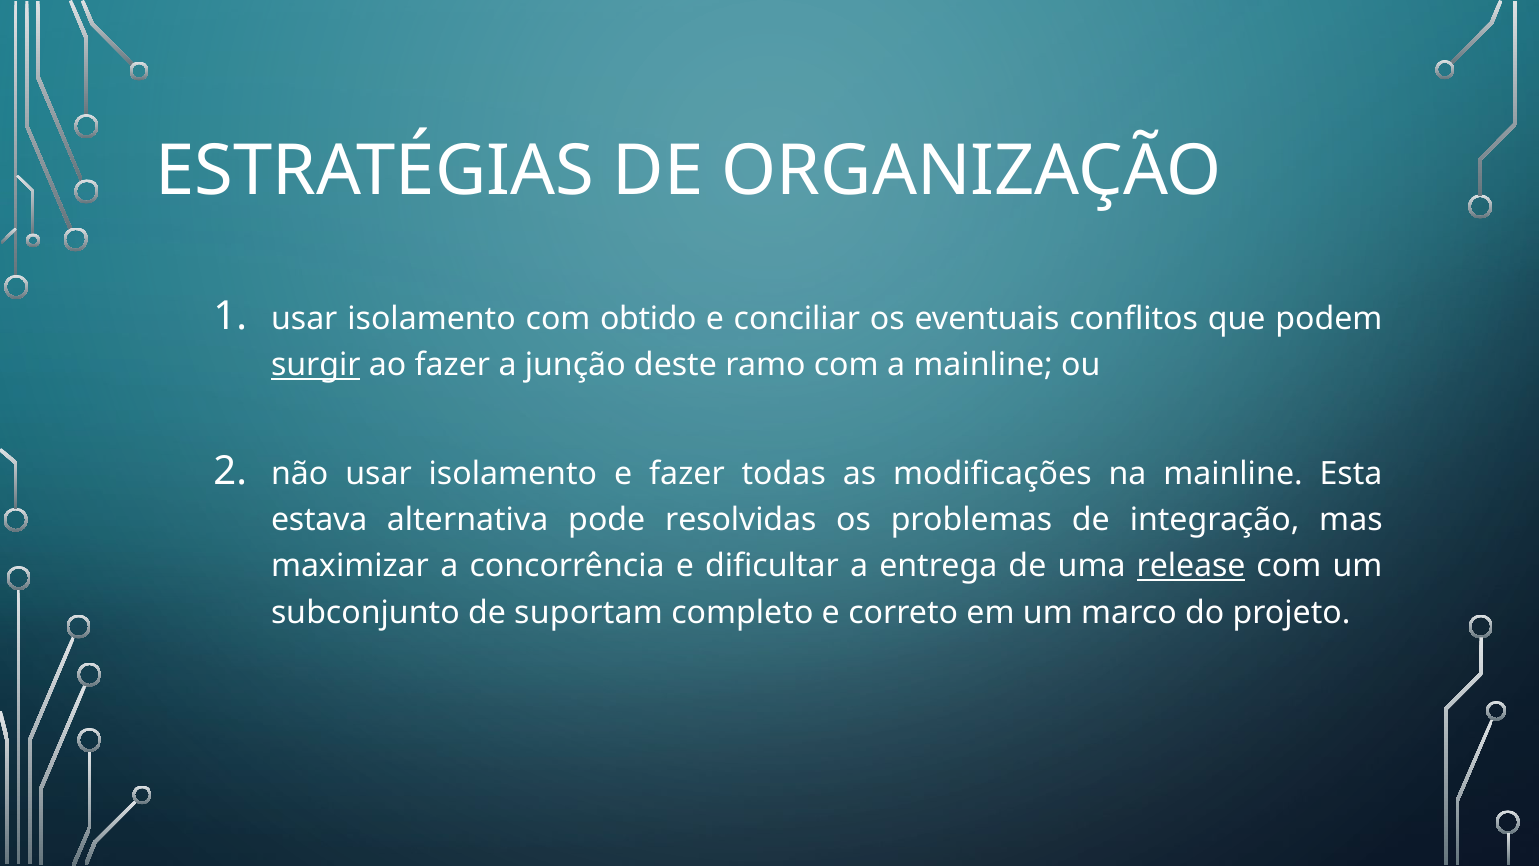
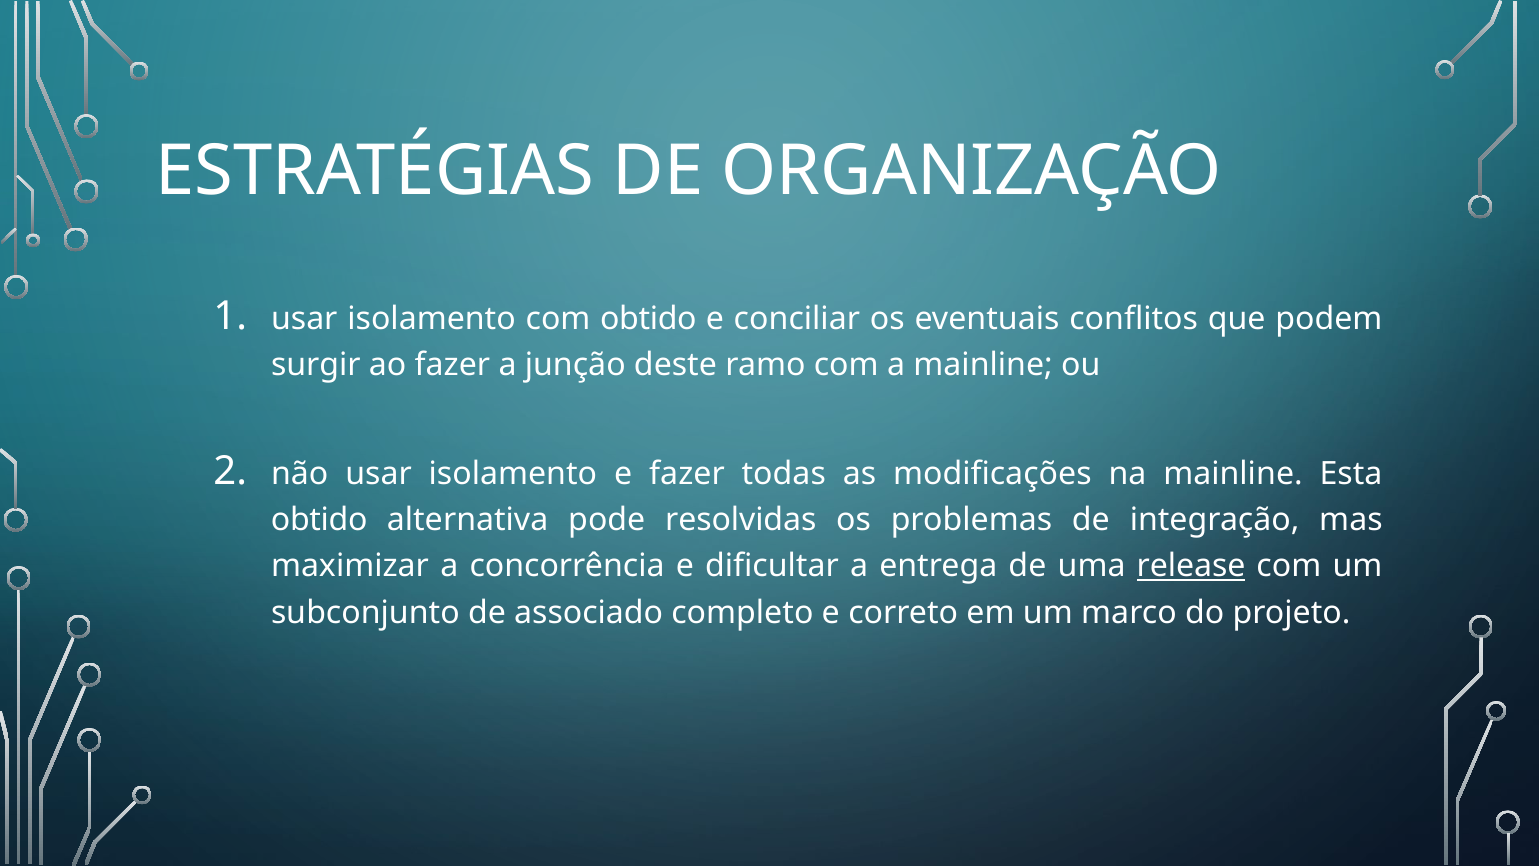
surgir underline: present -> none (316, 365)
estava: estava -> obtido (319, 520)
suportam: suportam -> associado (589, 612)
